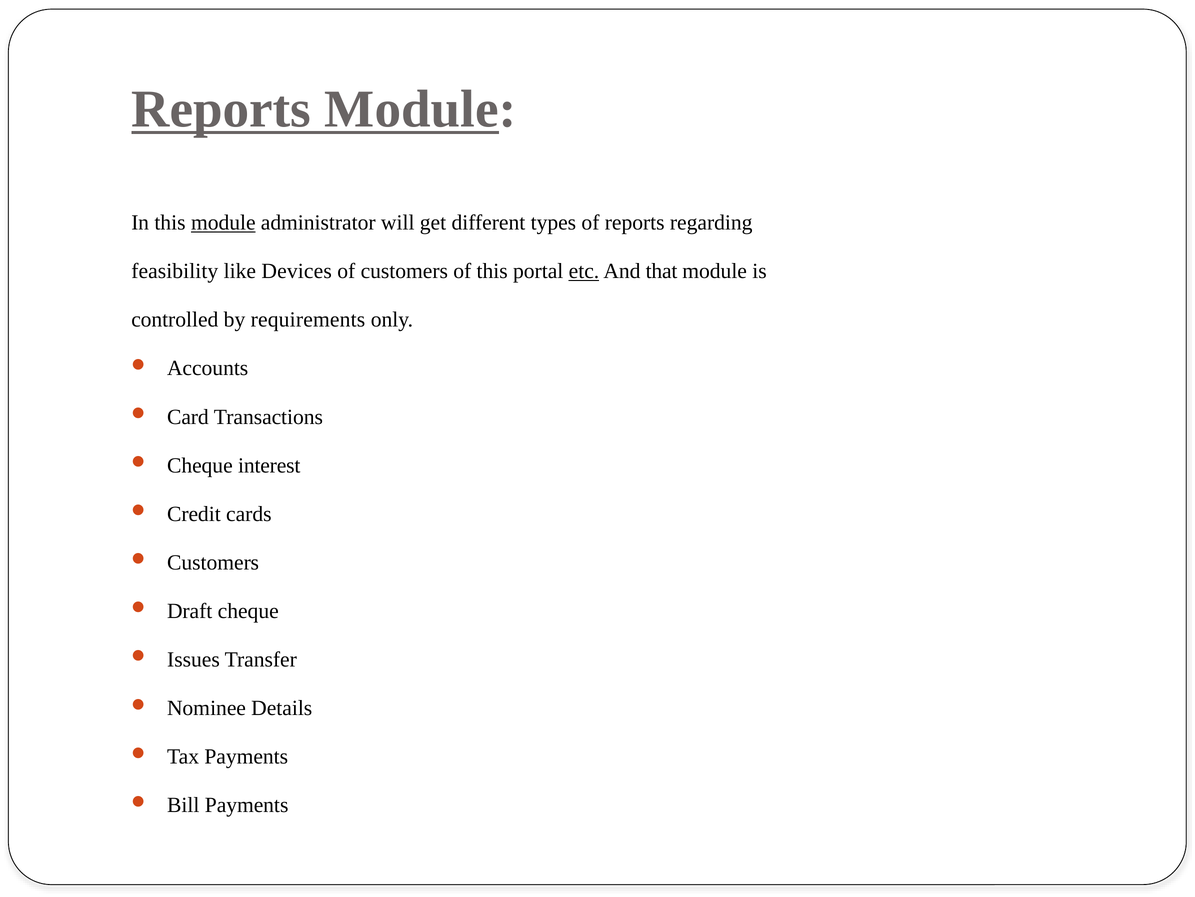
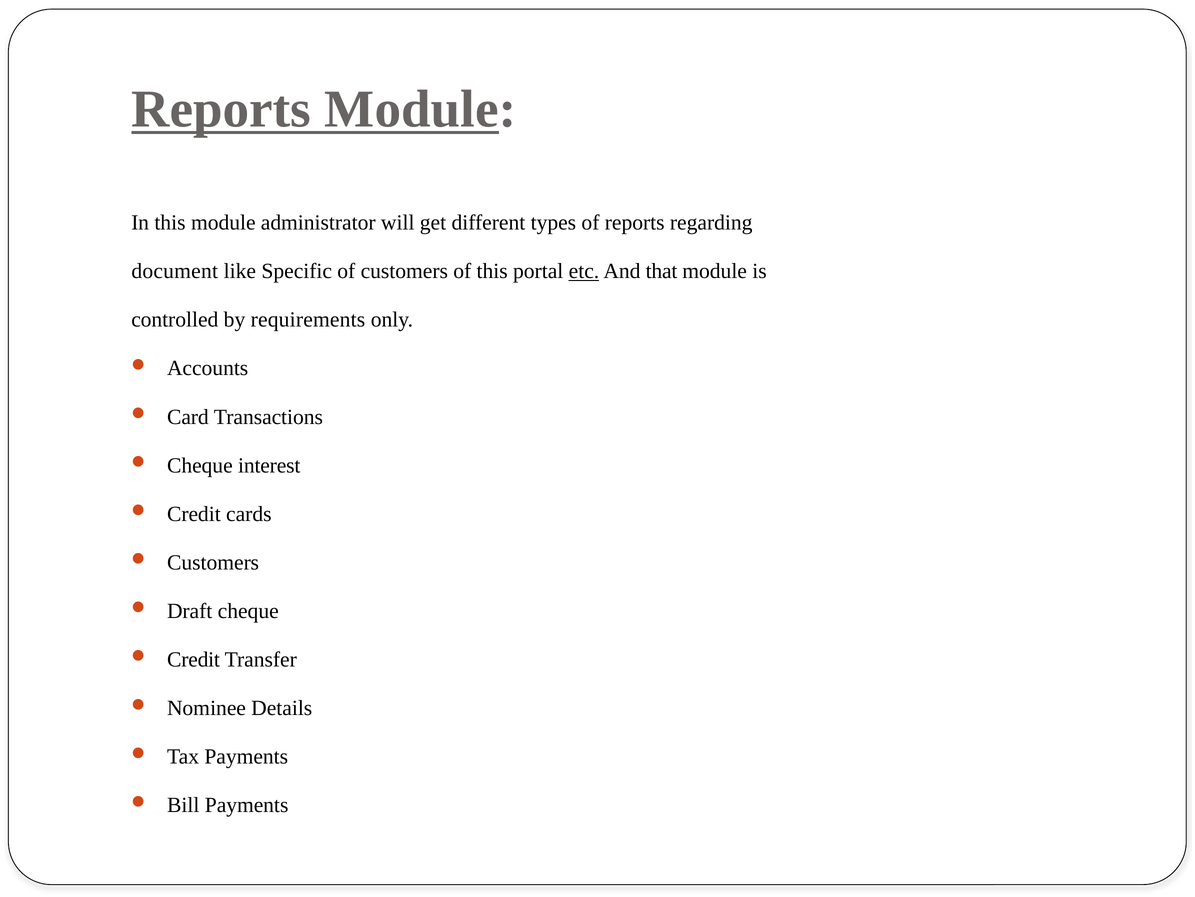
module underline: present -> none (223, 223)
feasibility: feasibility -> document (175, 271)
Devices: Devices -> Specific (297, 271)
Issues: Issues -> Credit (194, 659)
